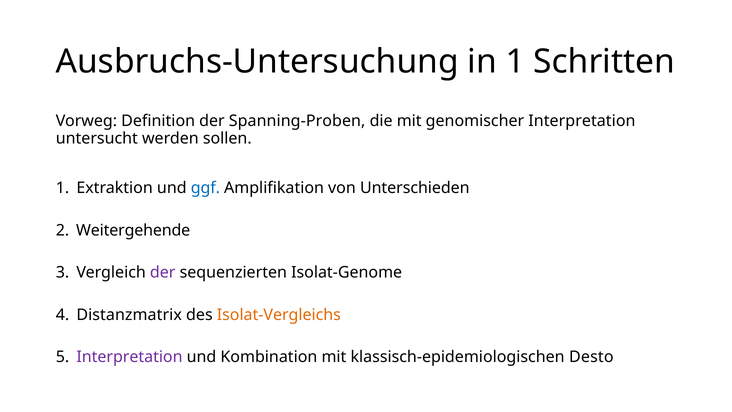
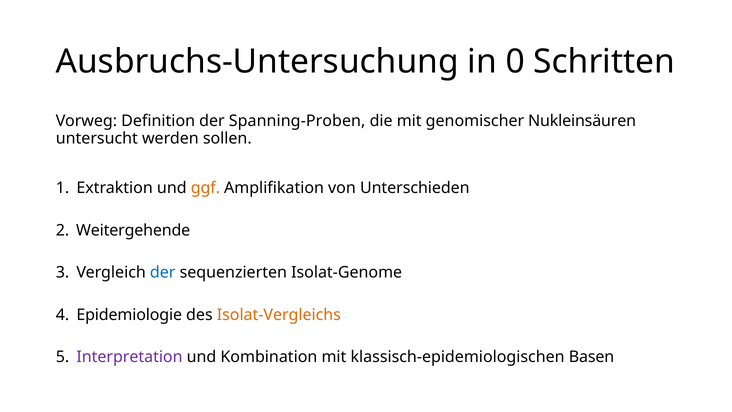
in 1: 1 -> 0 (515, 61)
genomischer Interpretation: Interpretation -> Nukleinsäuren (582, 121)
ggf colour: blue -> orange (205, 188)
der colour: purple -> blue (163, 272)
Distanzmatrix: Distanzmatrix -> Epidemiologie (129, 315)
Desto: Desto -> Basen (592, 357)
